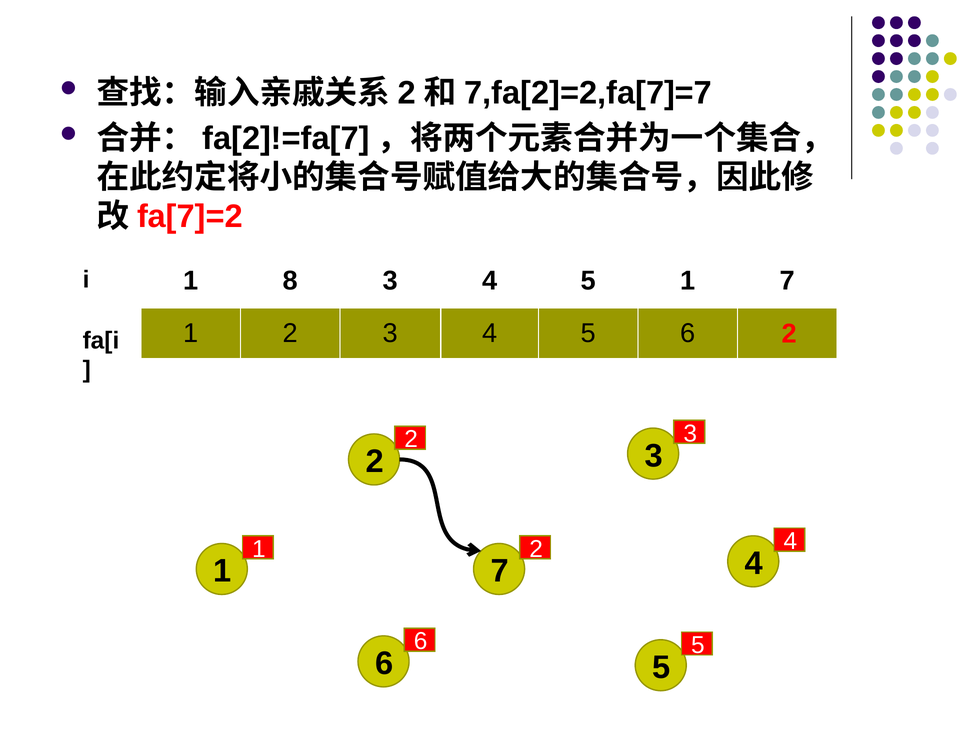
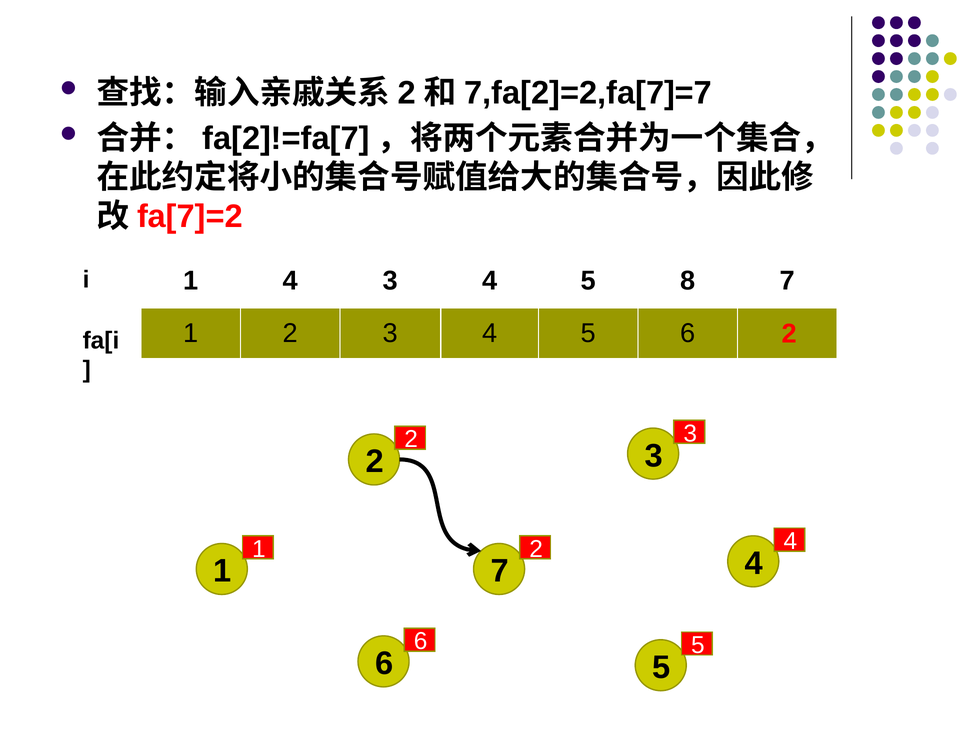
1 8: 8 -> 4 (290, 281)
5 1: 1 -> 8 (688, 281)
